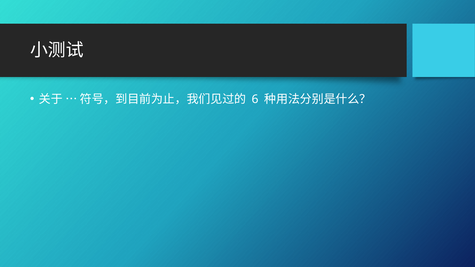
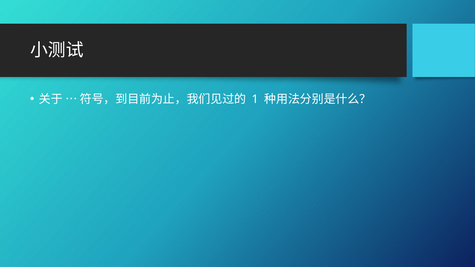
6: 6 -> 1 (255, 99)
